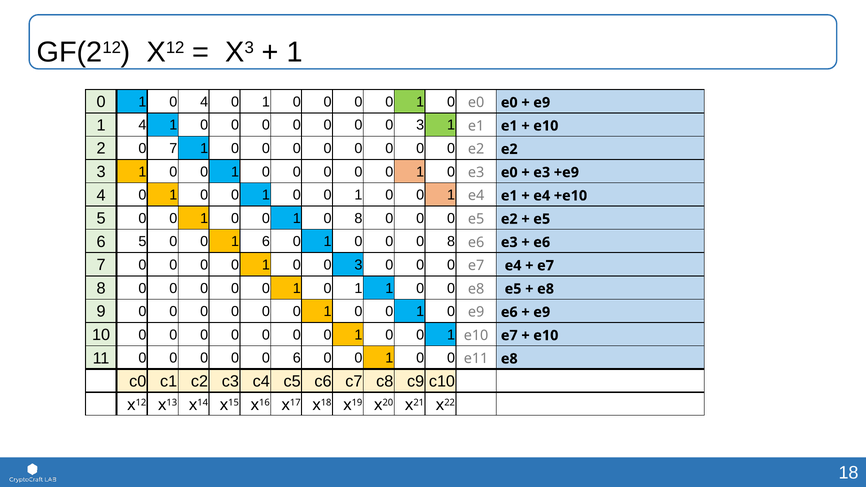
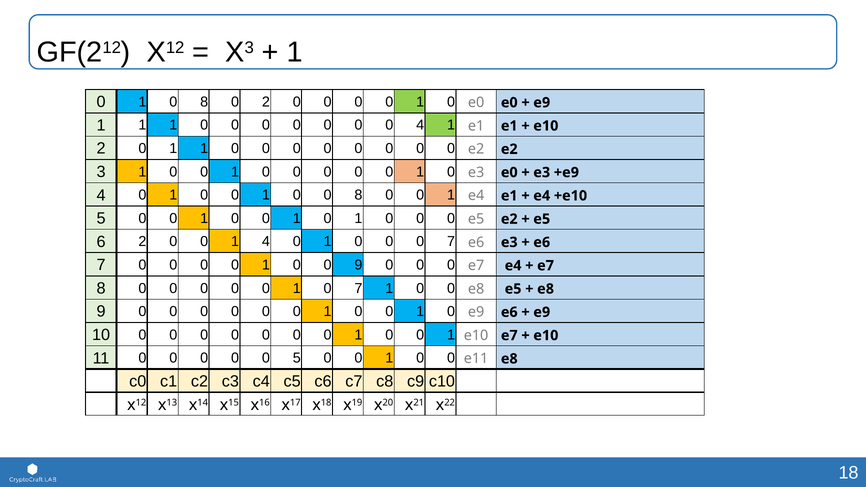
1 0 4: 4 -> 8 (204, 102)
1: 1 -> 2 (266, 102)
4: 4 -> 1 (142, 125)
0 0 0 3: 3 -> 4 (420, 125)
2 0 7: 7 -> 1 (173, 149)
1: 1 -> 8 (358, 195)
0 1 0 8: 8 -> 1 (358, 218)
6 5: 5 -> 2 (142, 242)
1 6: 6 -> 4 (266, 242)
0 0 8: 8 -> 7 (451, 242)
1 0 0 3: 3 -> 9 (358, 265)
0 1 0 1: 1 -> 7 (358, 288)
0 6: 6 -> 5 (297, 358)
